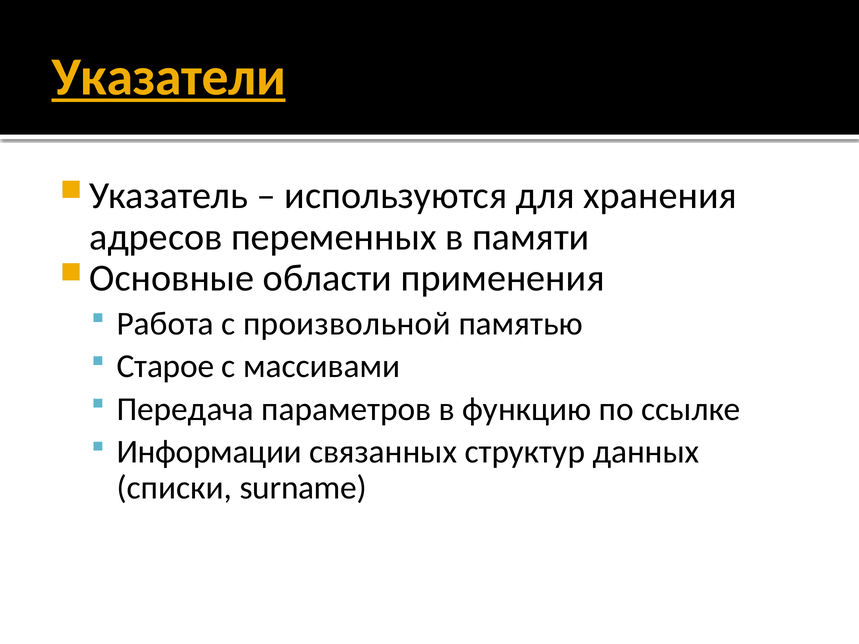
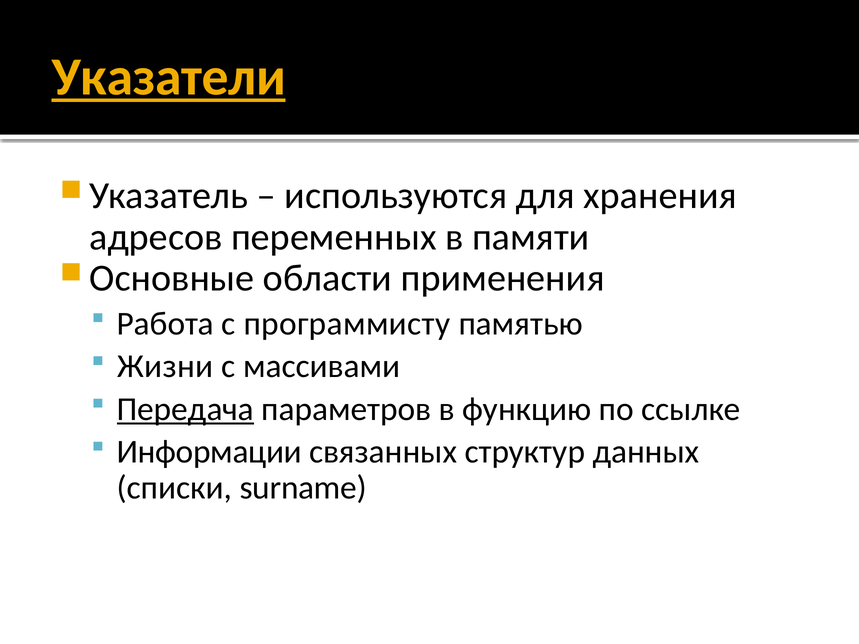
произвольной: произвольной -> программисту (347, 324)
Старое: Старое -> Жизни (165, 366)
Передача underline: none -> present (185, 409)
